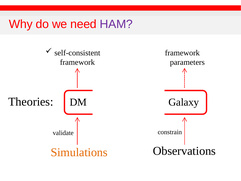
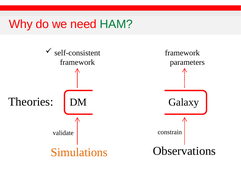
HAM colour: purple -> green (116, 24)
